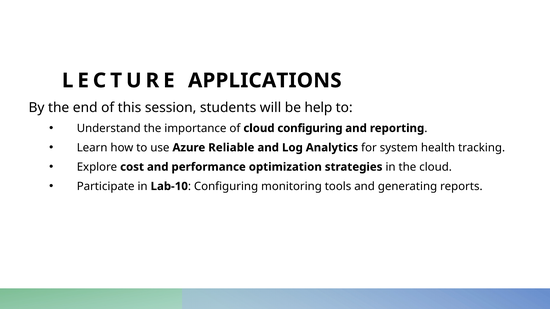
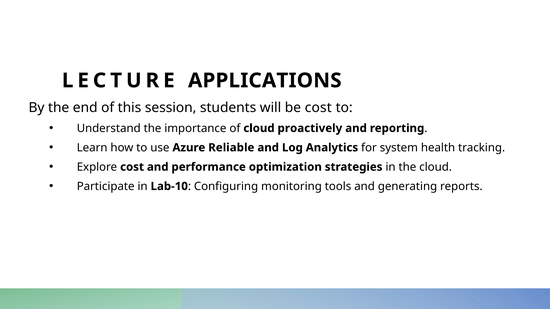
be help: help -> cost (318, 108)
cloud configuring: configuring -> proactively (310, 128)
